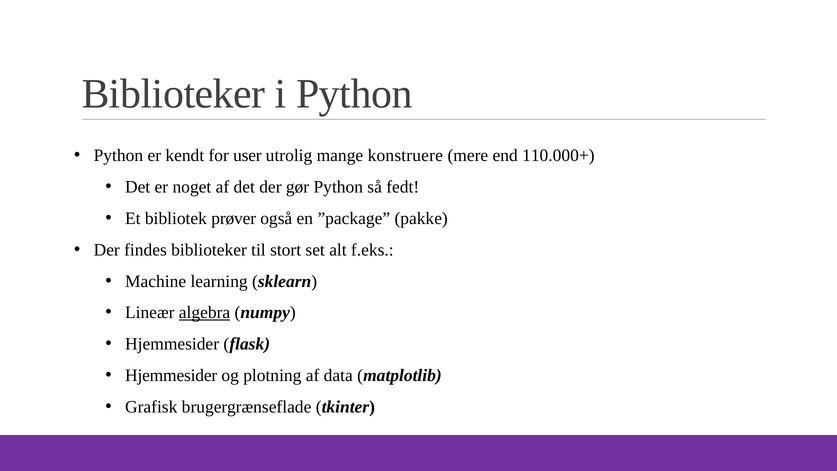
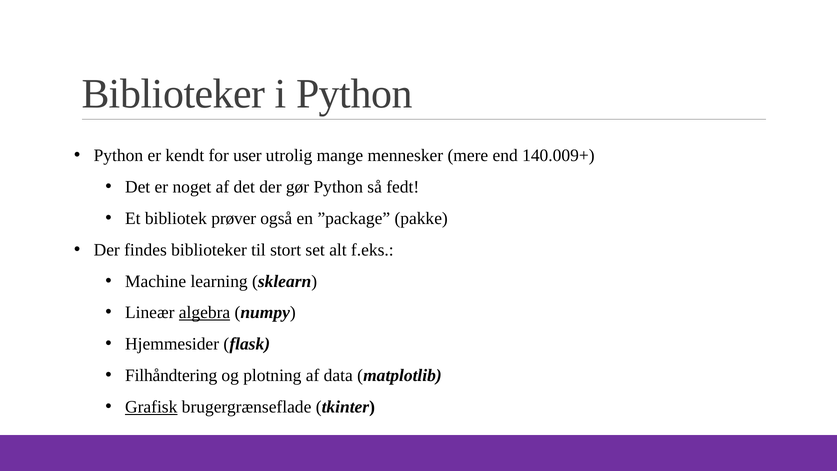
konstruere: konstruere -> mennesker (405, 156)
110.000+: 110.000+ -> 140.009+ (558, 156)
Hjemmesider: Hjemmesider -> Filhåndtering (171, 375)
Grafisk underline: none -> present (151, 407)
